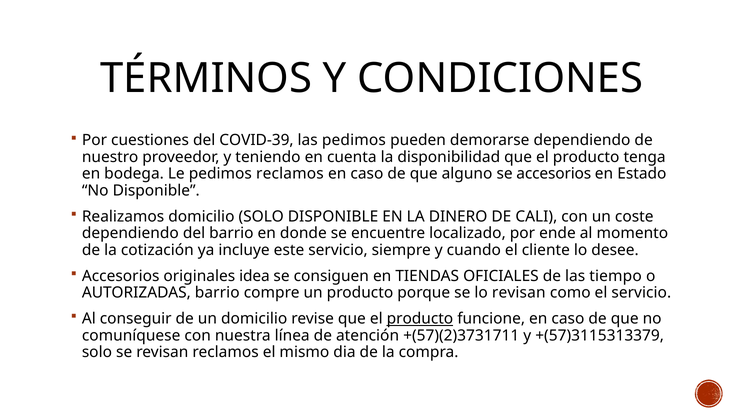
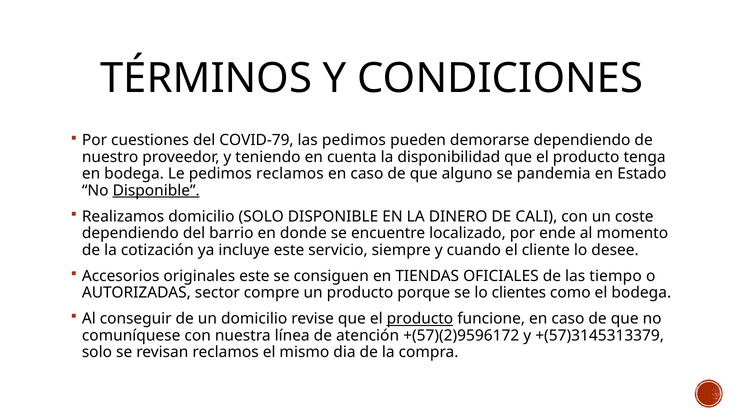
COVID-39: COVID-39 -> COVID-79 (256, 140)
se accesorios: accesorios -> pandemia (554, 174)
Disponible underline: none -> present (156, 190)
originales idea: idea -> este (254, 276)
AUTORIZADAS barrio: barrio -> sector (217, 293)
lo revisan: revisan -> clientes (519, 293)
el servicio: servicio -> bodega (641, 293)
+(57)(2)3731711: +(57)(2)3731711 -> +(57)(2)9596172 (461, 335)
+(57)3115313379: +(57)3115313379 -> +(57)3145313379 (600, 335)
